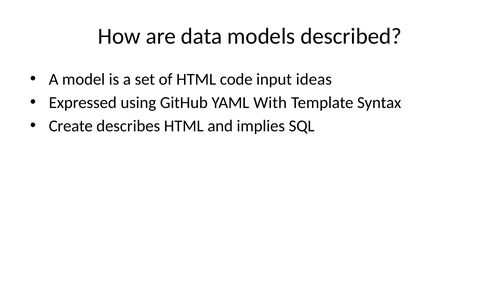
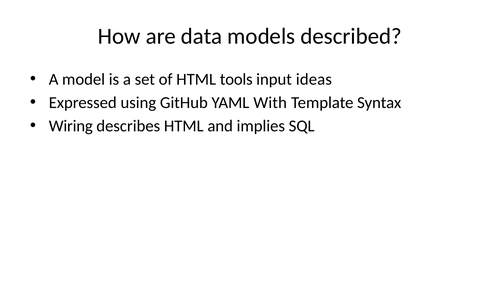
code: code -> tools (236, 79)
Create: Create -> Wiring (71, 126)
